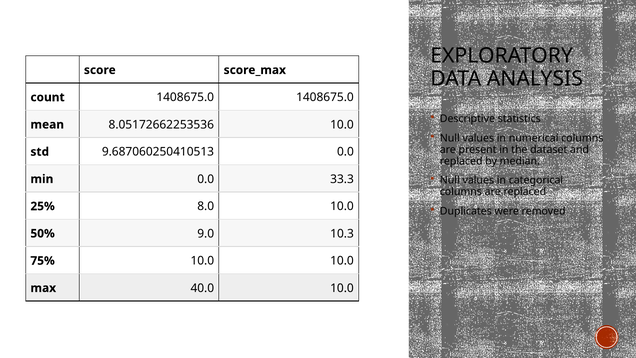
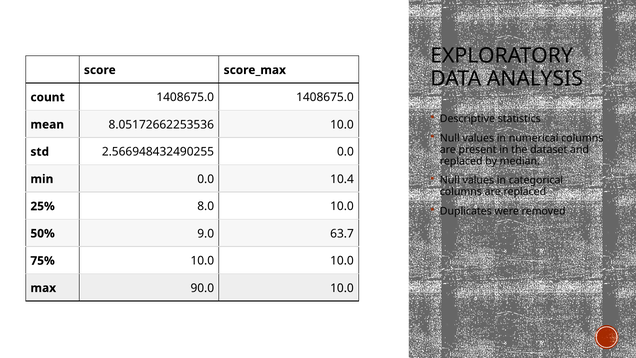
9.687060250410513: 9.687060250410513 -> 2.566948432490255 (158, 152)
33.3: 33.3 -> 10.4 (342, 179)
10.3: 10.3 -> 63.7 (342, 233)
40.0: 40.0 -> 90.0 (202, 288)
